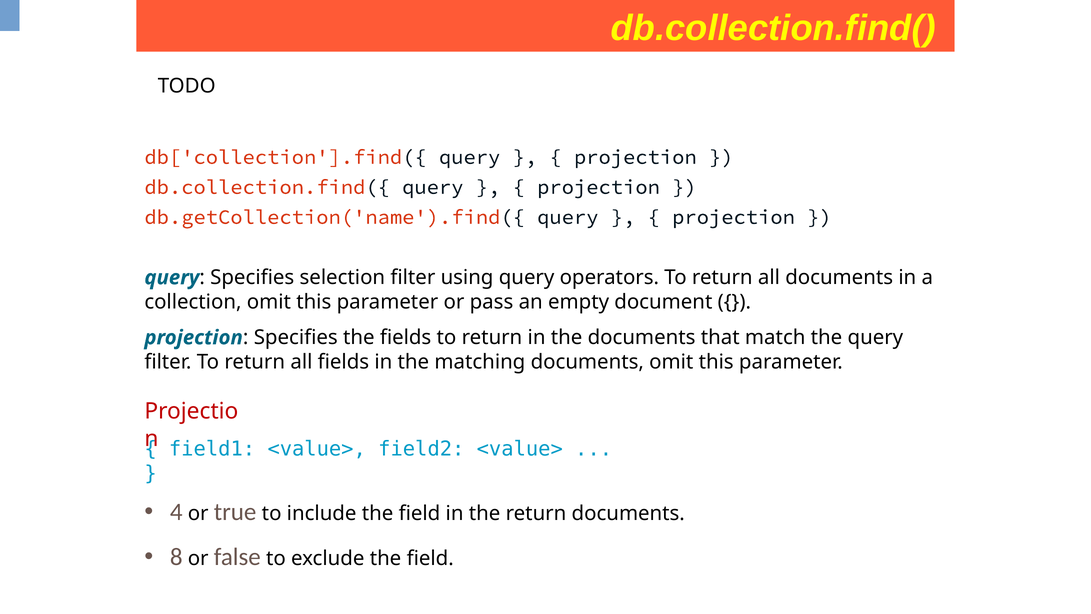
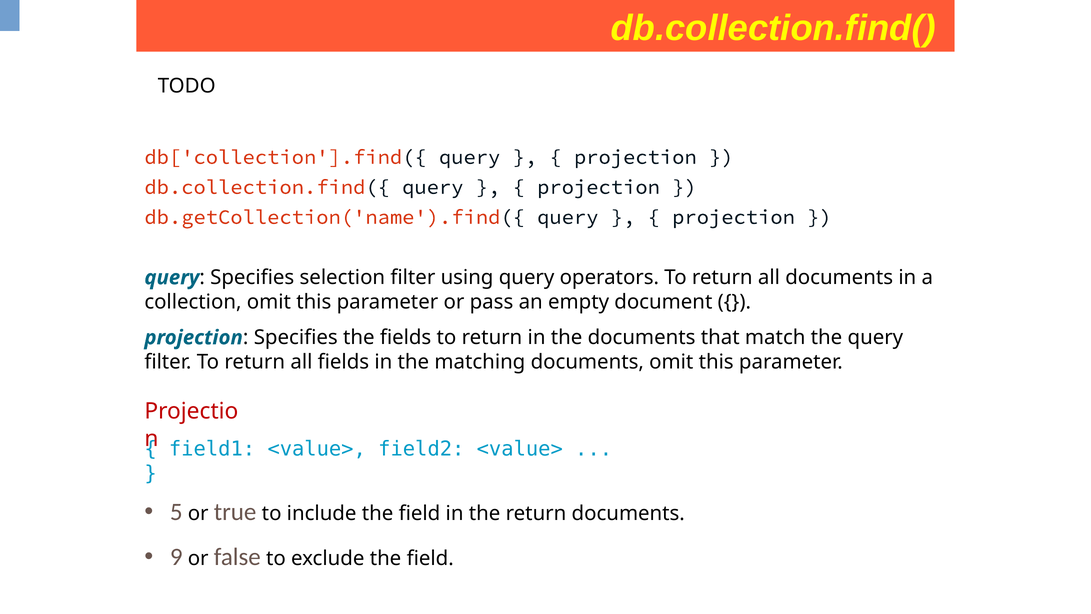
4: 4 -> 5 (176, 512)
8: 8 -> 9 (176, 557)
